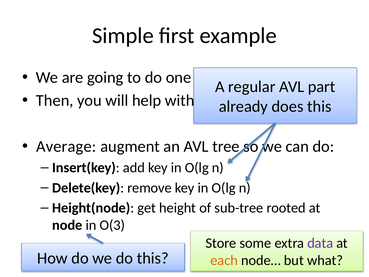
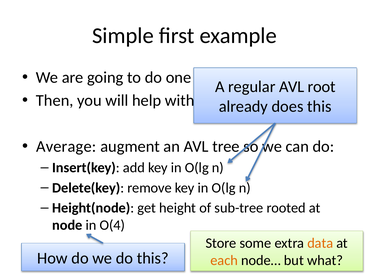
part: part -> root (322, 87)
O(3: O(3 -> O(4 (112, 225)
data colour: purple -> orange (320, 243)
